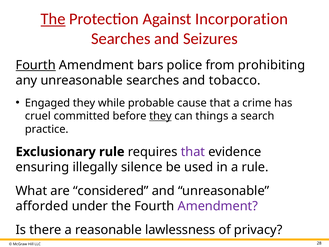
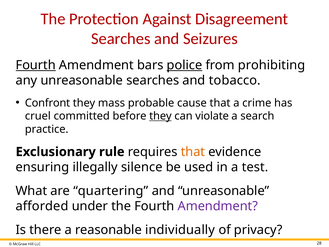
The underline: present -> none (53, 19)
Incorporation: Incorporation -> Disagreement (242, 19)
police underline: none -> present (184, 65)
Engaged: Engaged -> Confront (48, 103)
while: while -> mass (112, 103)
things: things -> violate (212, 116)
that colour: purple -> orange (193, 152)
a rule: rule -> test (255, 167)
considered: considered -> quartering (111, 191)
lawlessness: lawlessness -> individually (180, 230)
